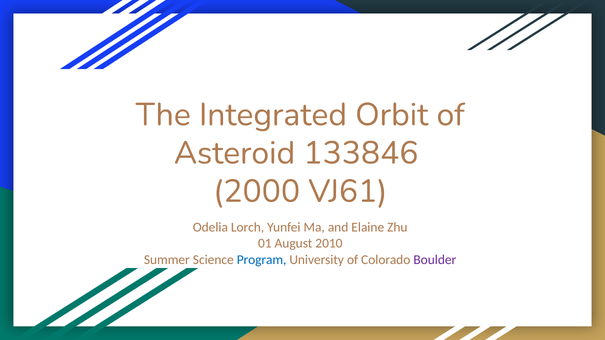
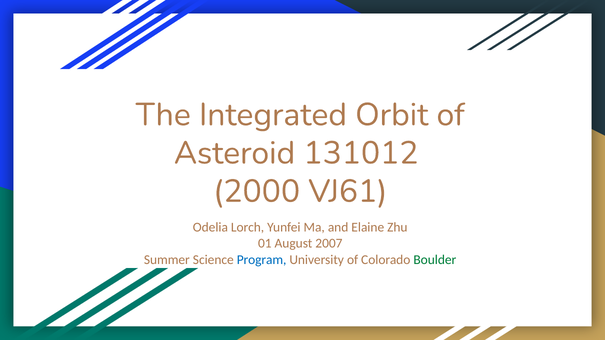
133846: 133846 -> 131012 (361, 153)
2010: 2010 -> 2007 (329, 244)
Boulder colour: purple -> green (435, 260)
